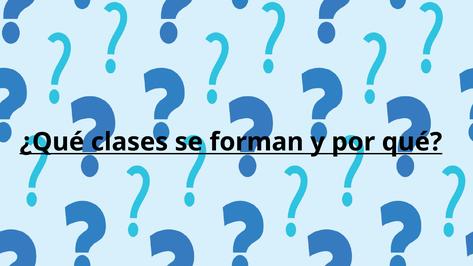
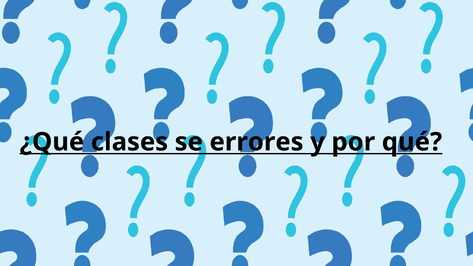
forman: forman -> errores (257, 142)
